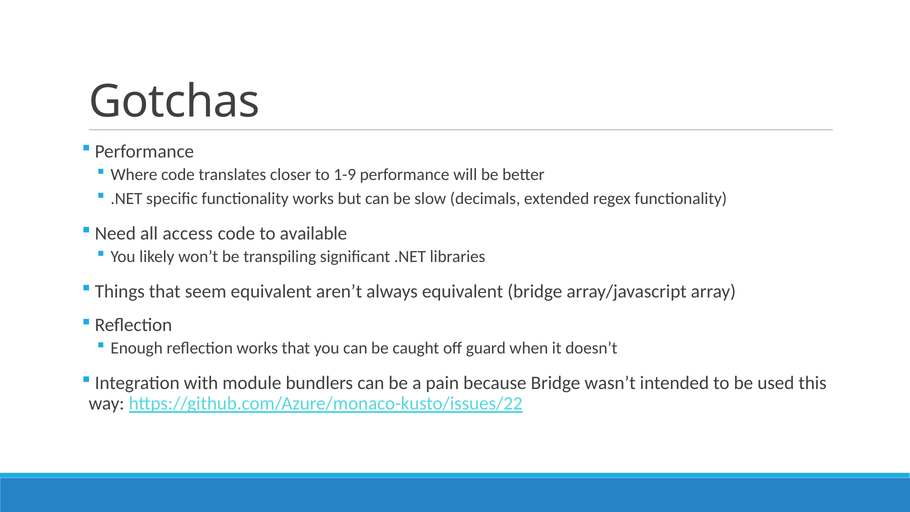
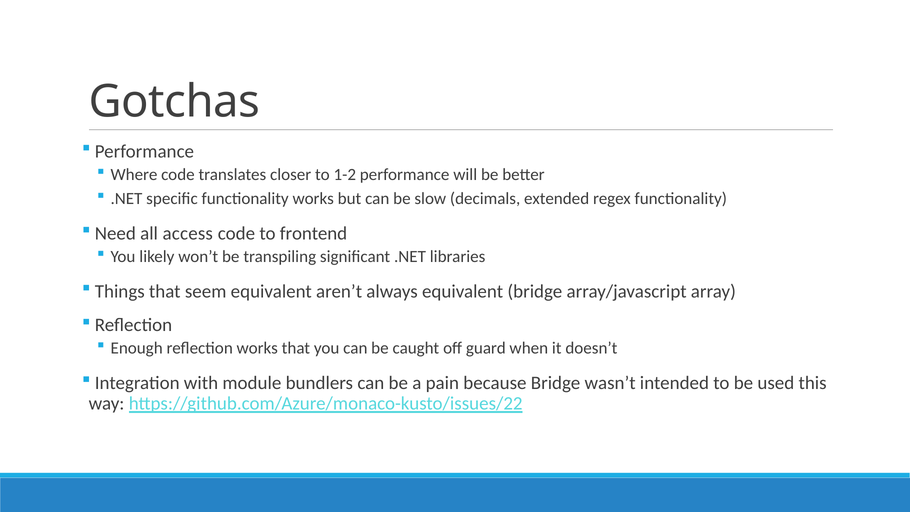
1-9: 1-9 -> 1-2 (345, 175)
available: available -> frontend (313, 233)
